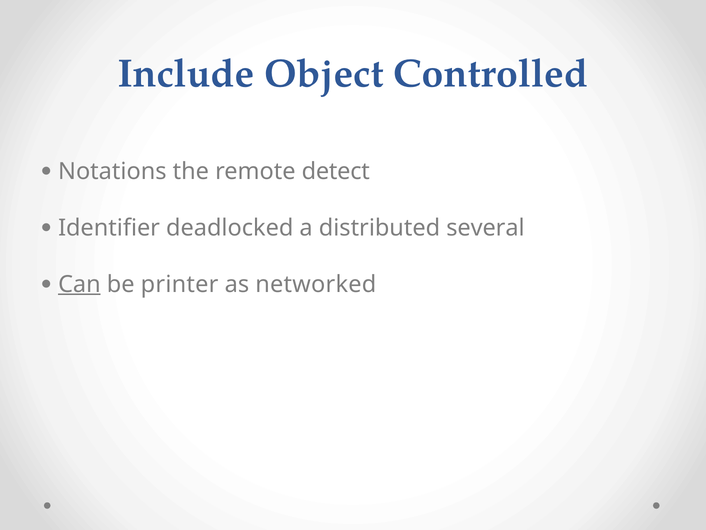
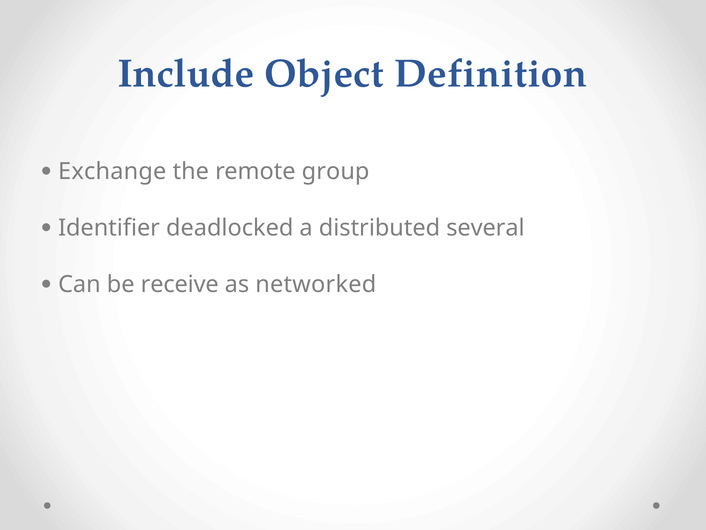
Controlled: Controlled -> Definition (491, 74)
Notations: Notations -> Exchange (112, 171)
detect: detect -> group (336, 171)
Can underline: present -> none (79, 284)
printer: printer -> receive (180, 284)
